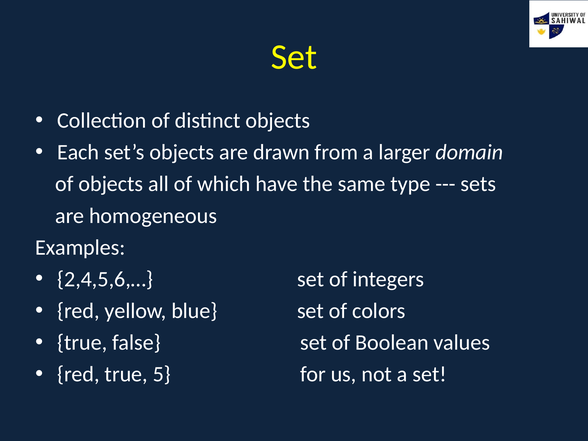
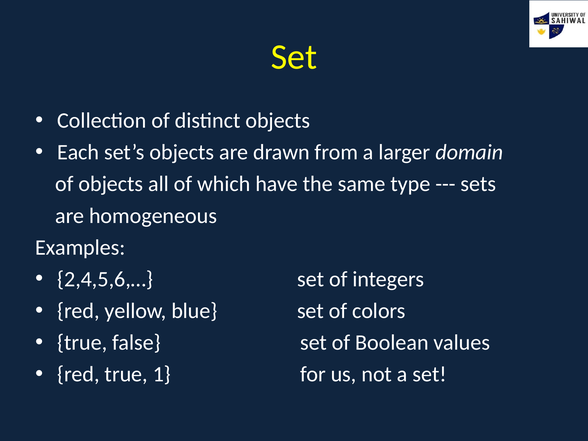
5: 5 -> 1 (162, 374)
